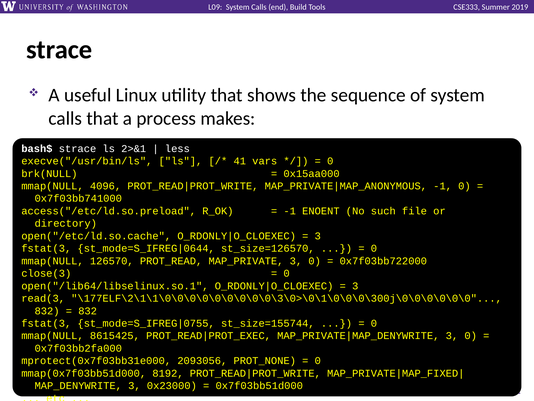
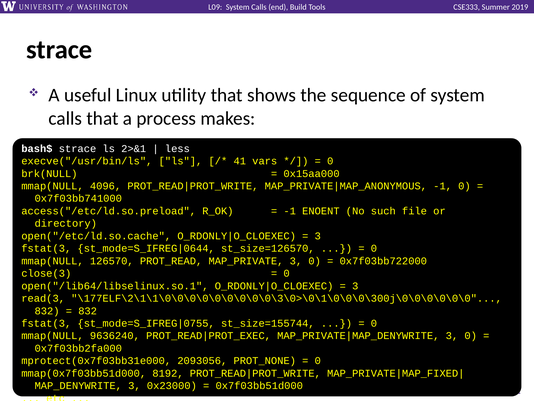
8615425: 8615425 -> 9636240 (115, 335)
